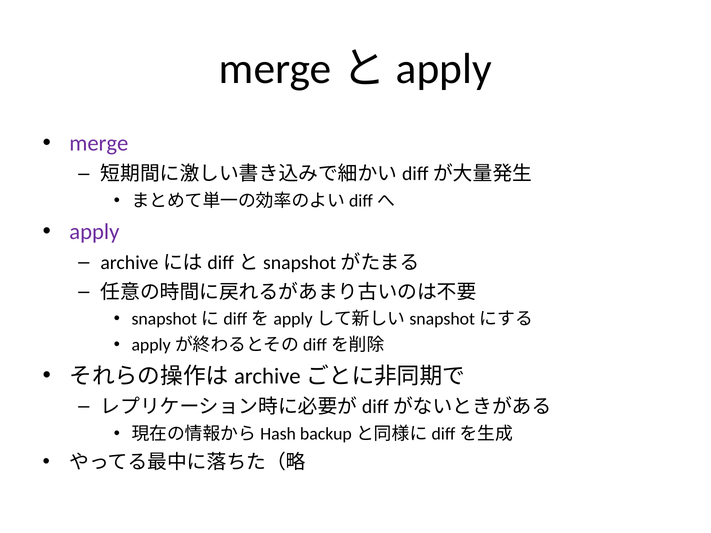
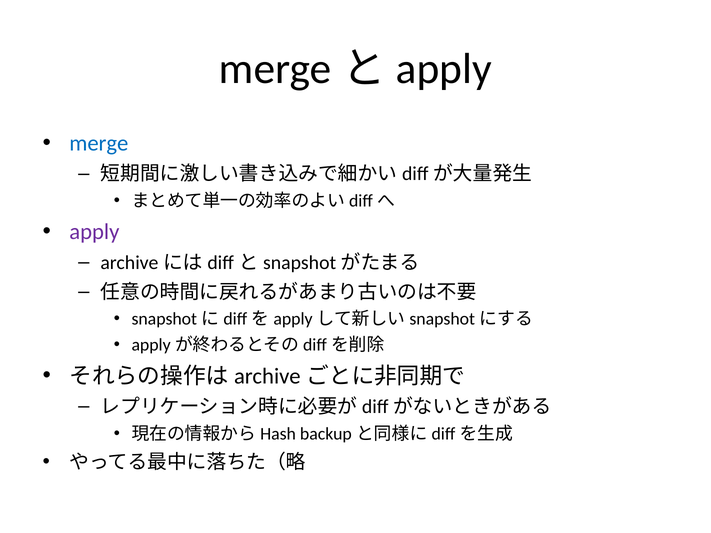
merge colour: purple -> blue (99, 143)
